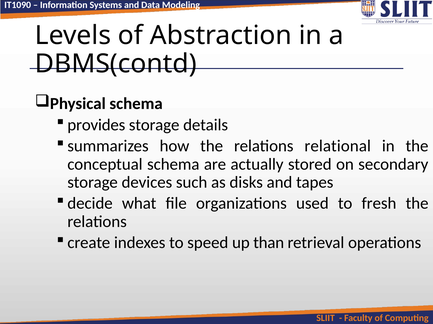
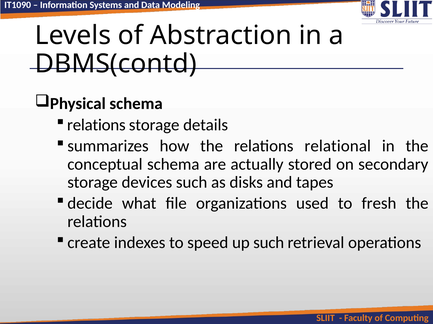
provides: provides -> relations (96, 125)
up than: than -> such (269, 243)
